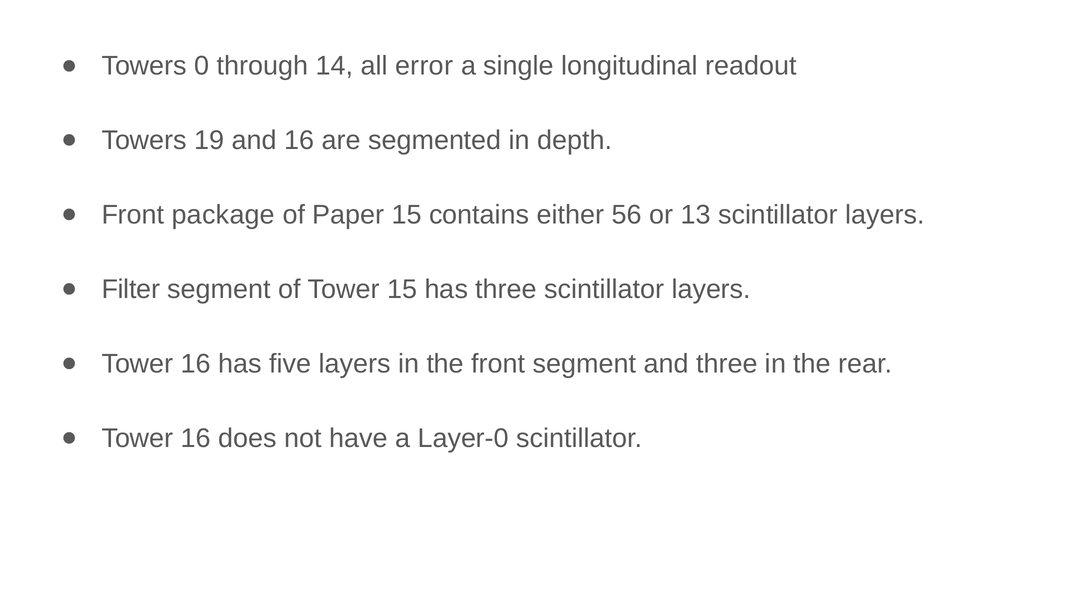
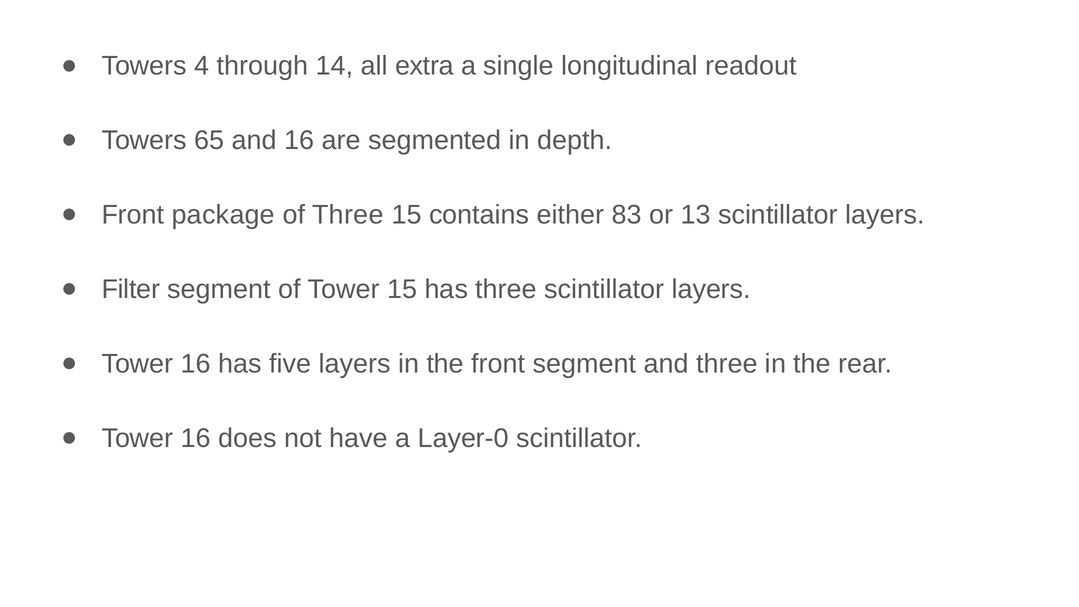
0: 0 -> 4 (202, 66)
error: error -> extra (424, 66)
19: 19 -> 65 (209, 141)
of Paper: Paper -> Three (348, 215)
56: 56 -> 83 (627, 215)
